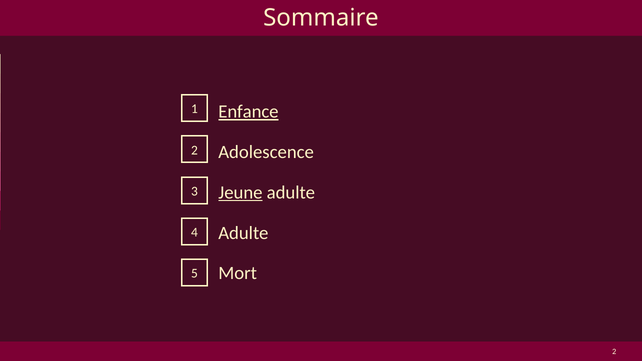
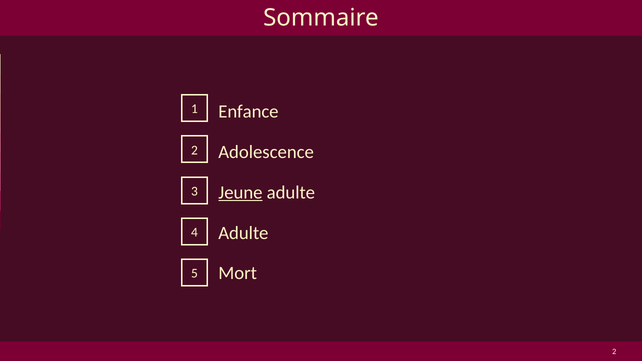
Enfance underline: present -> none (248, 112)
